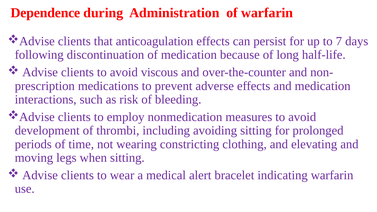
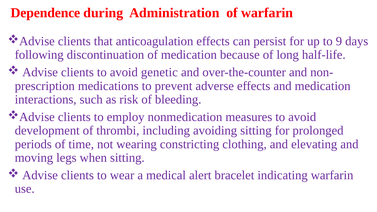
7: 7 -> 9 (339, 41)
viscous: viscous -> genetic (159, 72)
